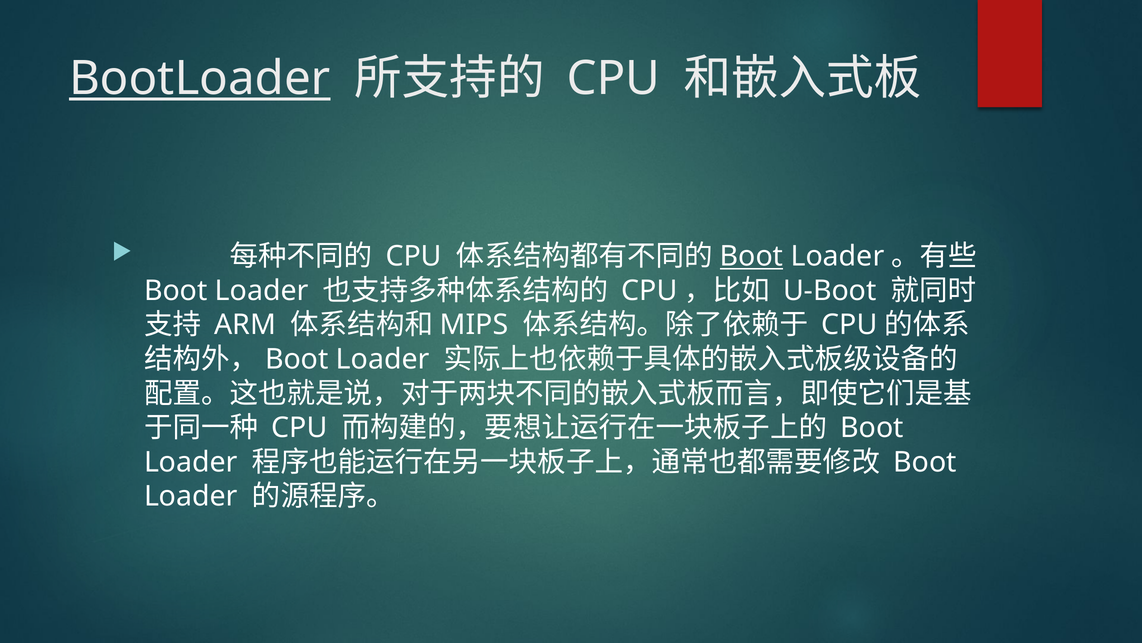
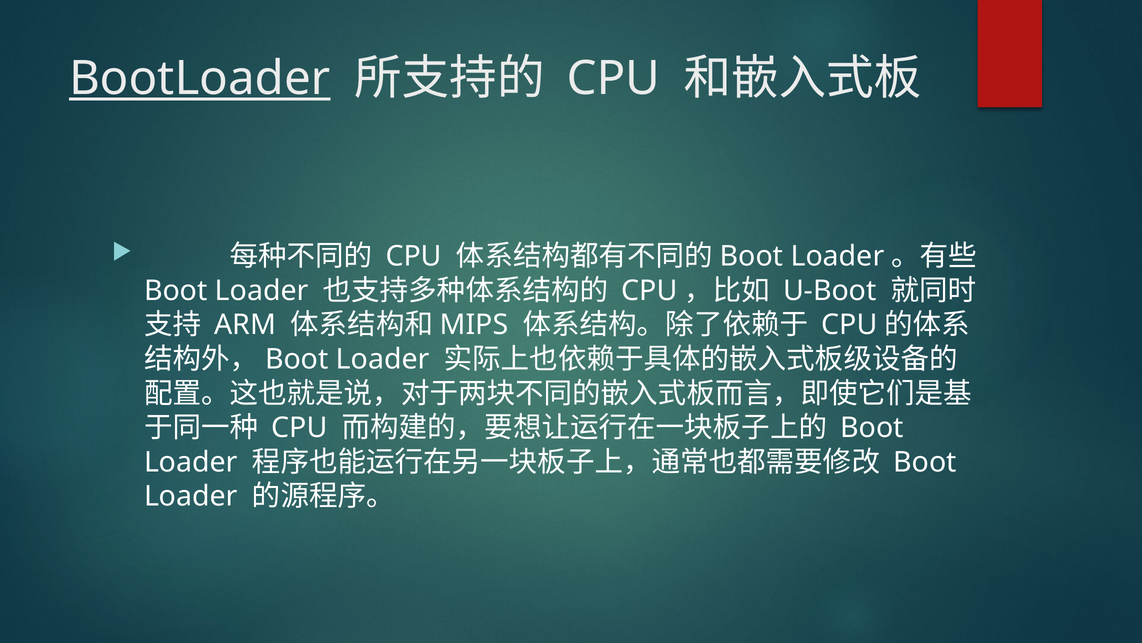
Boot underline: present -> none (751, 256)
